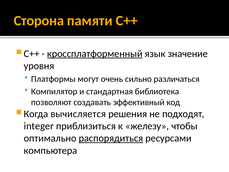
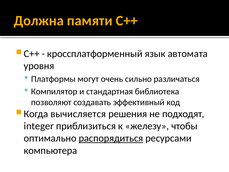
Сторона: Сторона -> Должна (39, 21)
кроссплатформенный underline: present -> none (95, 54)
значение: значение -> автомата (188, 54)
